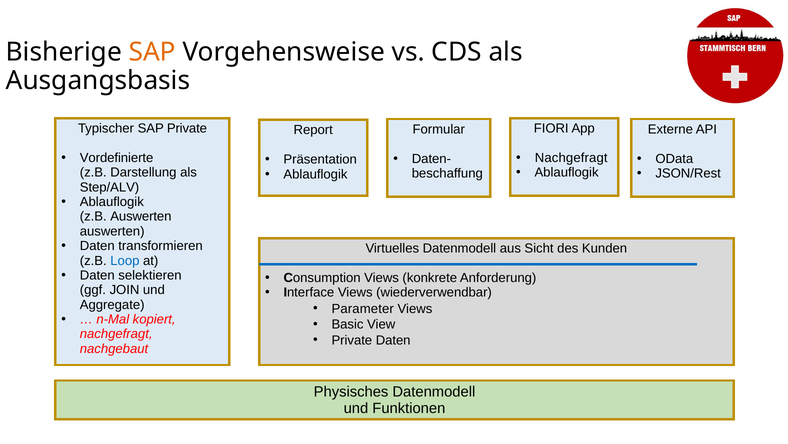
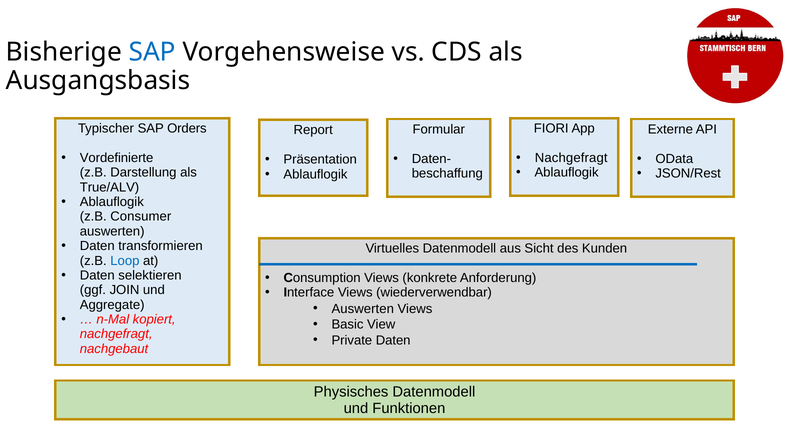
SAP colour: orange -> blue (152, 52)
SAP Private: Private -> Orders (187, 128)
Step/ALV: Step/ALV -> True/ALV (110, 187)
z.B Auswerten: Auswerten -> Consumer (141, 216)
Parameter: Parameter -> Auswerten (363, 308)
